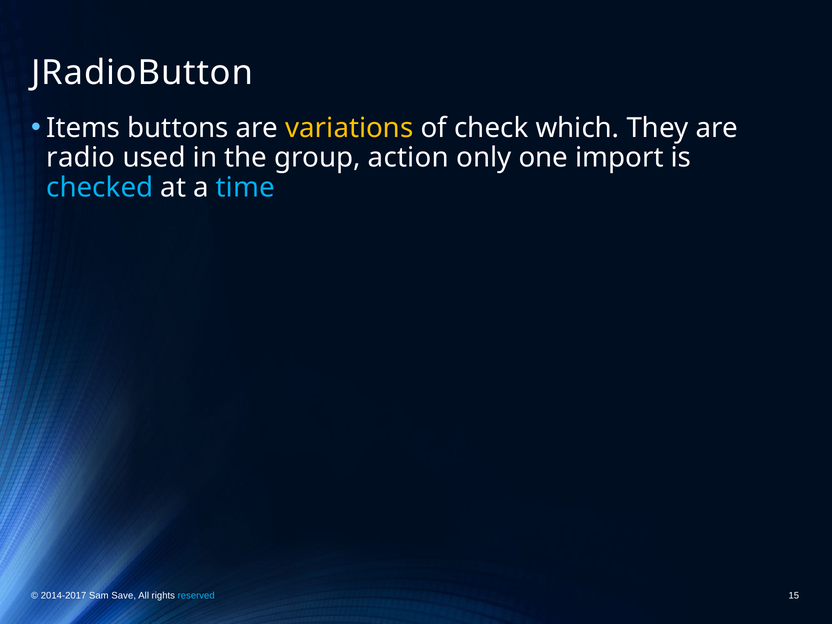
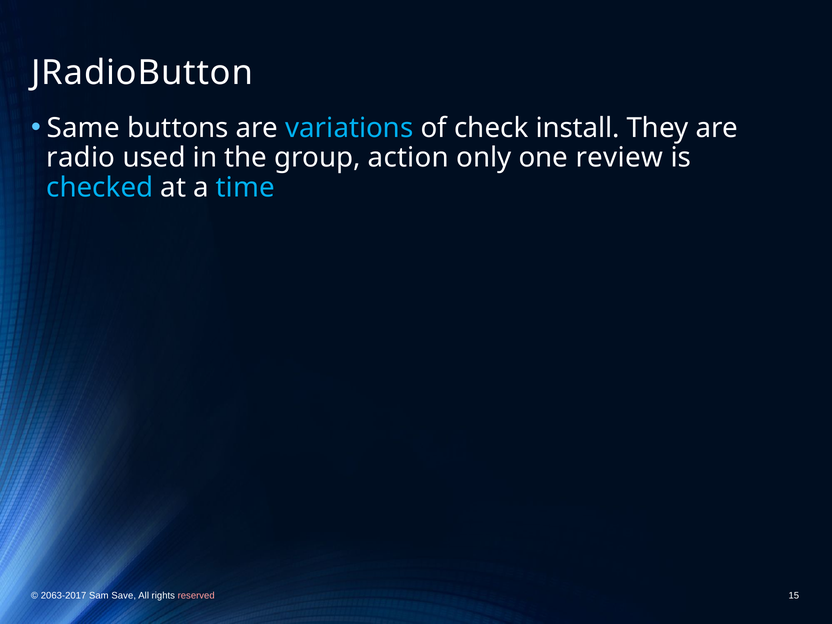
Items: Items -> Same (83, 128)
variations colour: yellow -> light blue (349, 128)
which: which -> install (578, 128)
import: import -> review (619, 158)
2014-2017: 2014-2017 -> 2063-2017 (64, 596)
reserved colour: light blue -> pink (196, 596)
